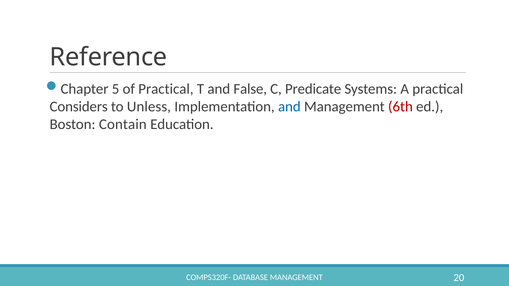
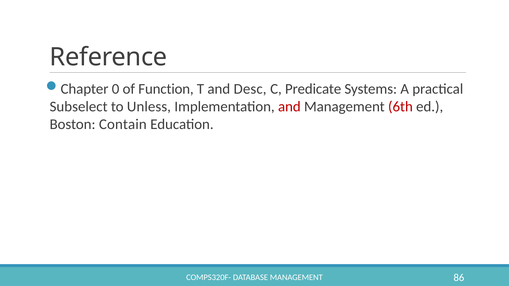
5: 5 -> 0 (116, 89)
of Practical: Practical -> Function (166, 89)
False: False -> Desc (250, 89)
Considers: Considers -> Subselect (79, 107)
and colour: blue -> red (289, 107)
20: 20 -> 86 (459, 278)
